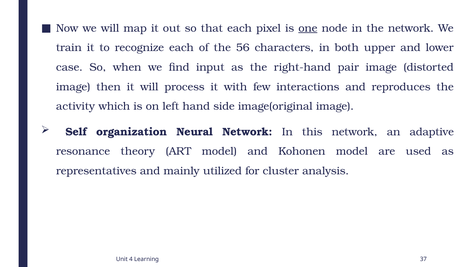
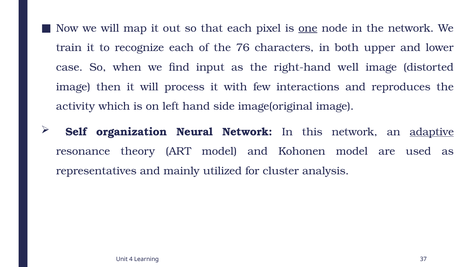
56: 56 -> 76 (243, 48)
pair: pair -> well (348, 67)
adaptive underline: none -> present (432, 132)
